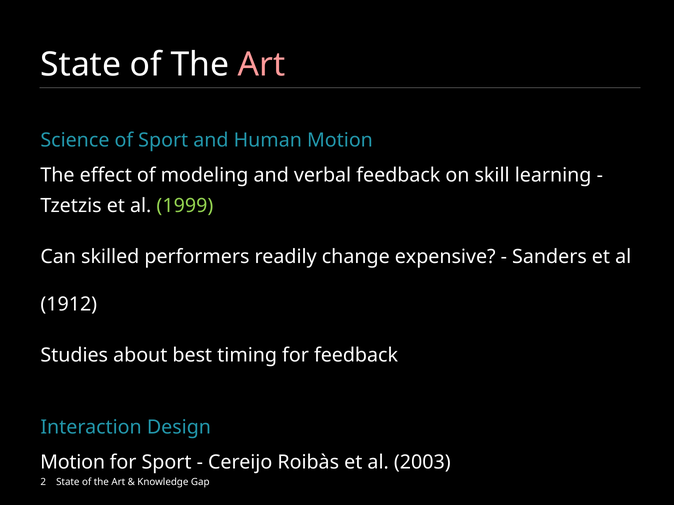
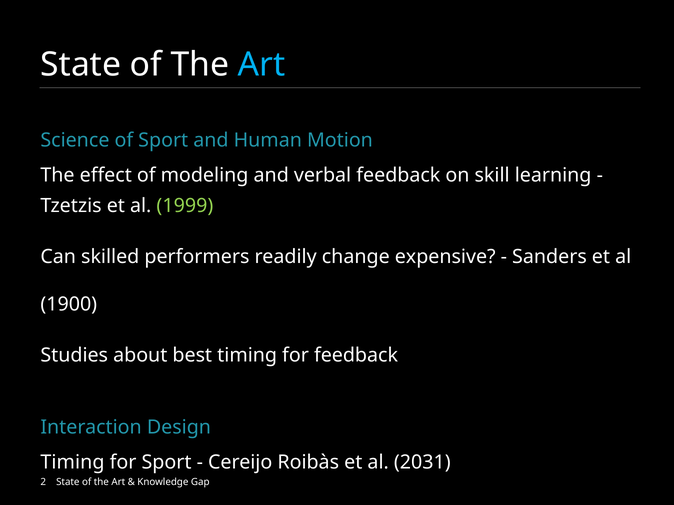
Art colour: pink -> light blue (262, 65)
1912: 1912 -> 1900 (69, 304)
Motion: Motion -> Timing (72, 463)
2003: 2003 -> 2031 (422, 463)
